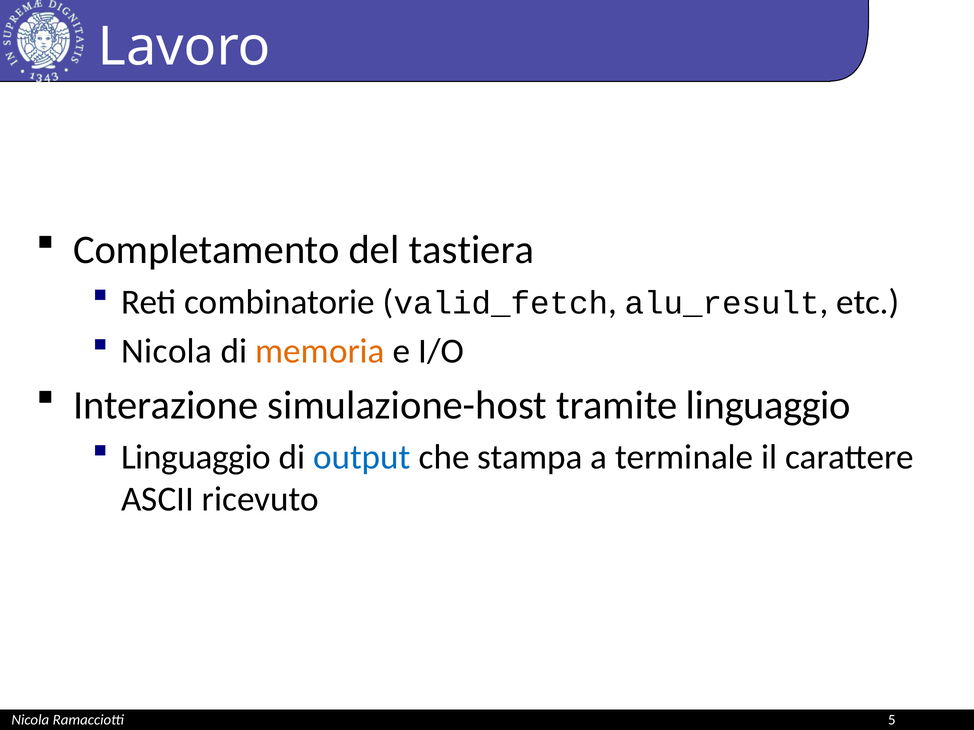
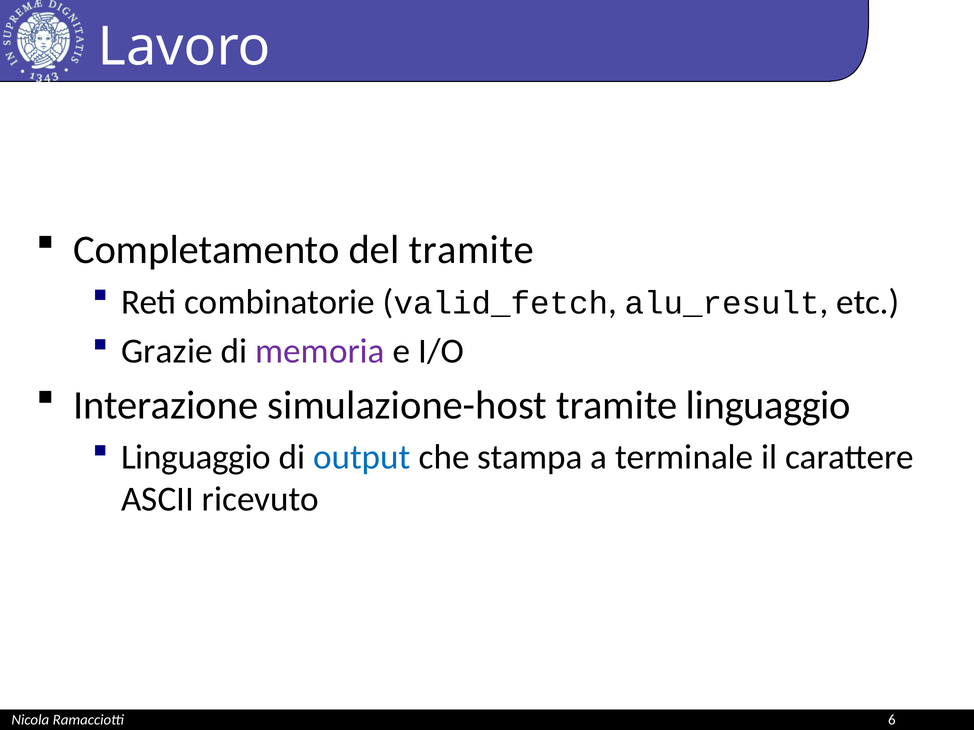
del tastiera: tastiera -> tramite (471, 250)
Nicola: Nicola -> Grazie (167, 351)
memoria colour: orange -> purple (320, 351)
5: 5 -> 6 (892, 720)
